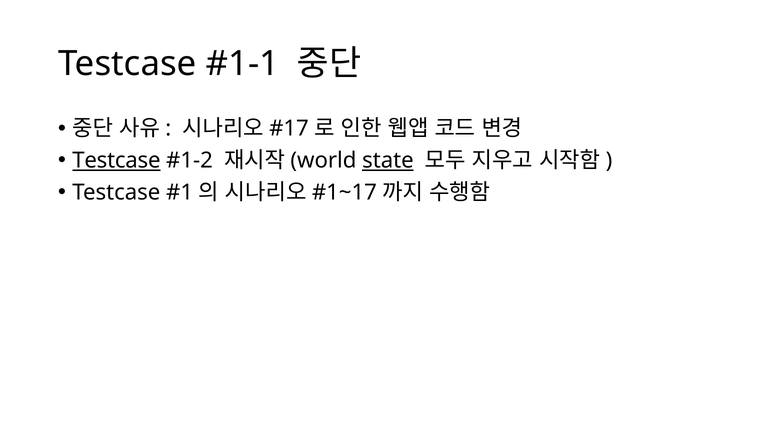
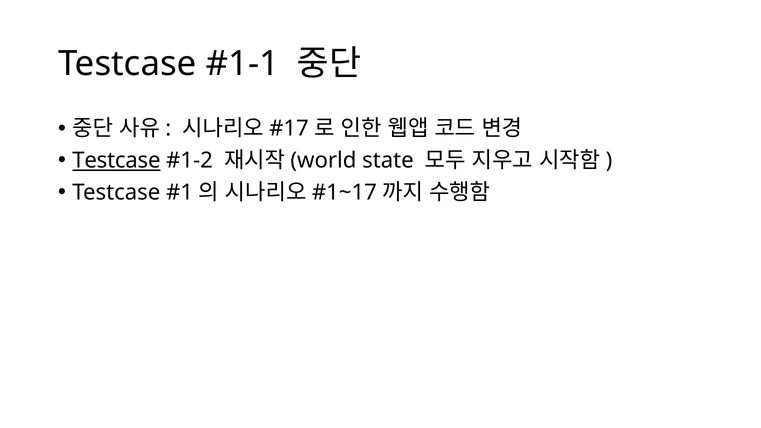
state underline: present -> none (388, 161)
